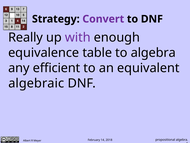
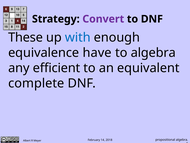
Really: Really -> These (26, 37)
with colour: purple -> blue (78, 37)
table: table -> have (97, 53)
algebraic: algebraic -> complete (36, 83)
